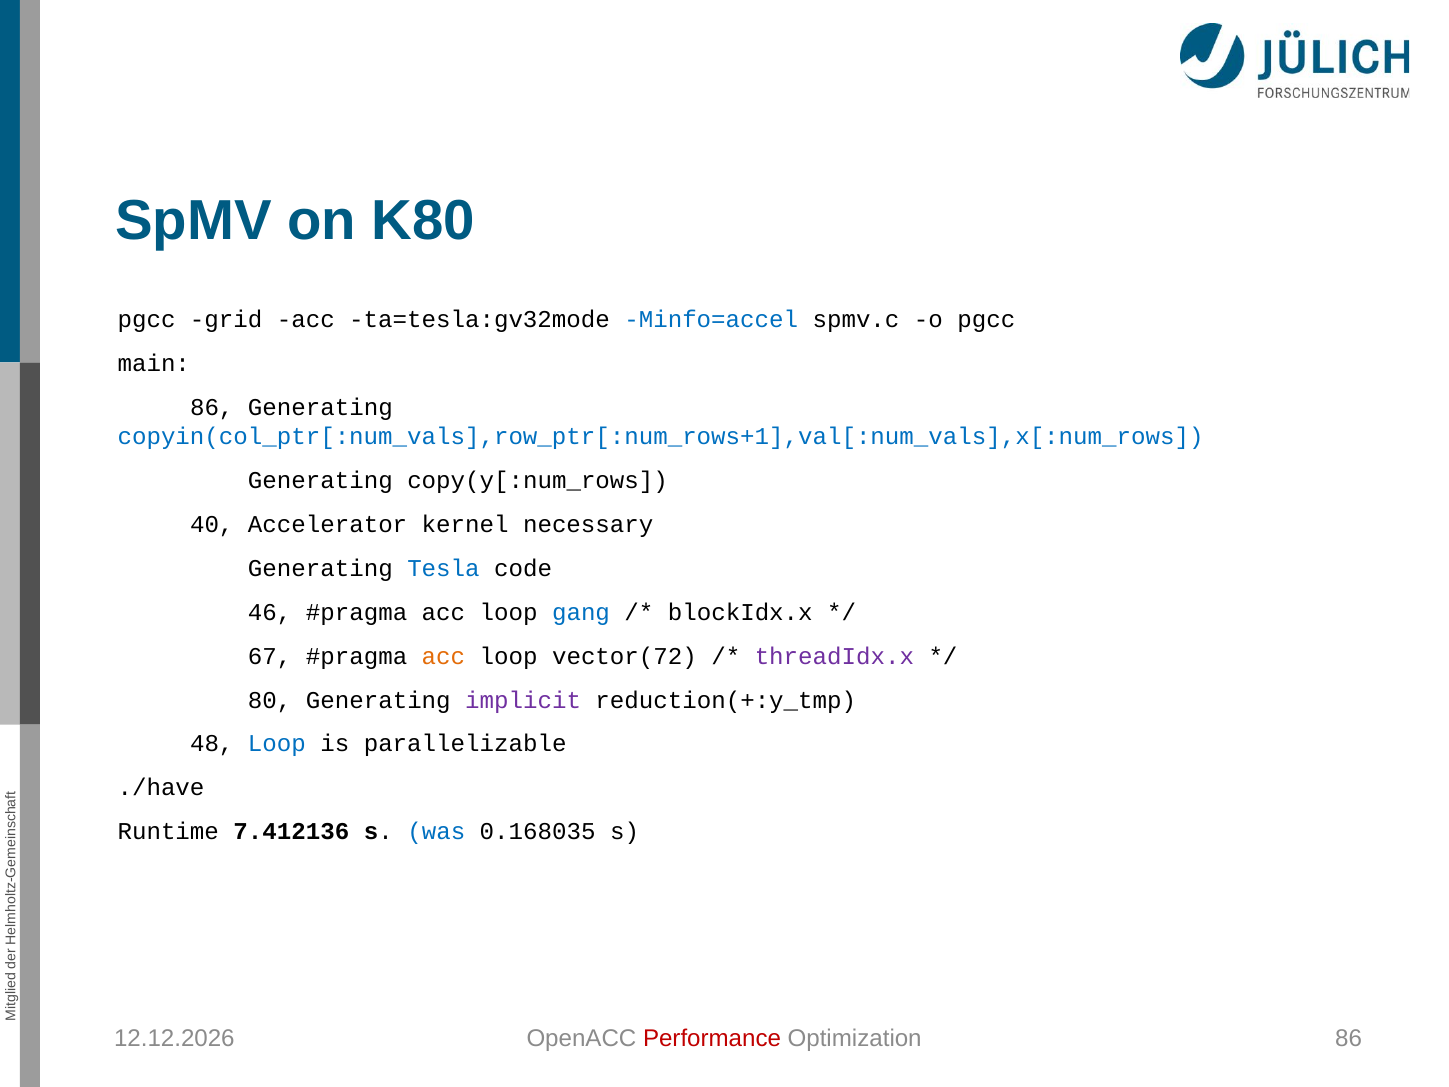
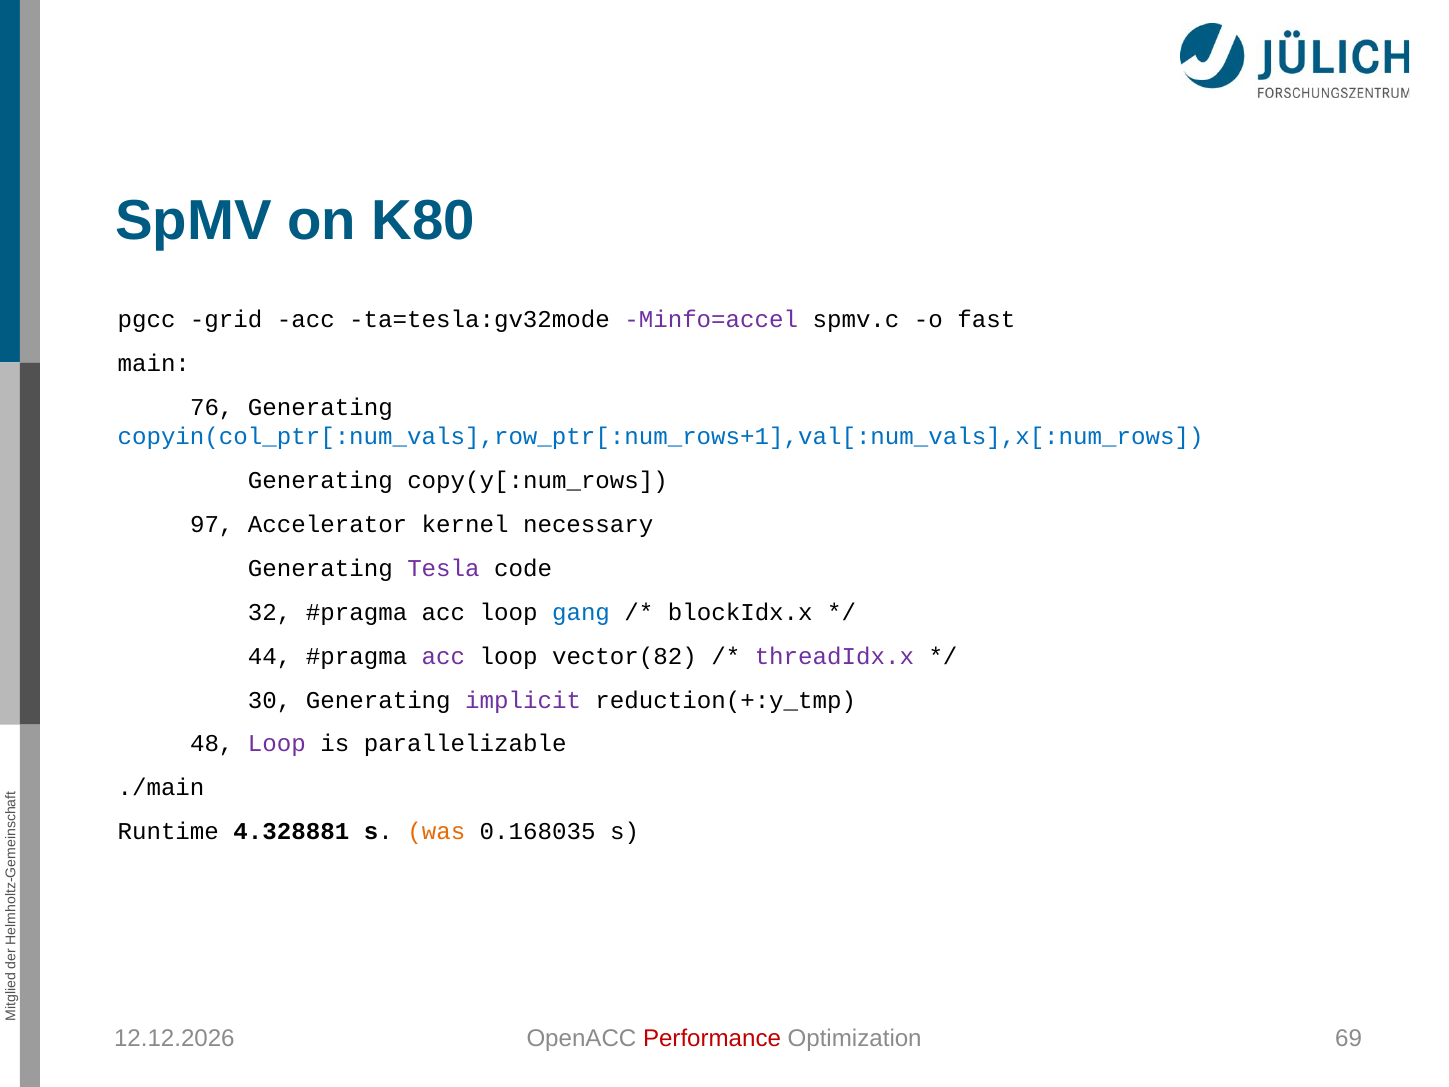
Minfo=accel colour: blue -> purple (711, 320)
o pgcc: pgcc -> fast (986, 320)
86: 86 -> 76 (212, 408)
40: 40 -> 97 (212, 524)
Tesla colour: blue -> purple (443, 568)
46: 46 -> 32 (270, 612)
67: 67 -> 44 (270, 656)
acc colour: orange -> purple (443, 656)
vector(72: vector(72 -> vector(82 (624, 656)
80: 80 -> 30 (270, 700)
Loop colour: blue -> purple (277, 744)
./have: ./have -> ./main (161, 788)
7.412136: 7.412136 -> 4.328881 (291, 831)
was colour: blue -> orange (436, 831)
Optimization 86: 86 -> 69 (1349, 1038)
